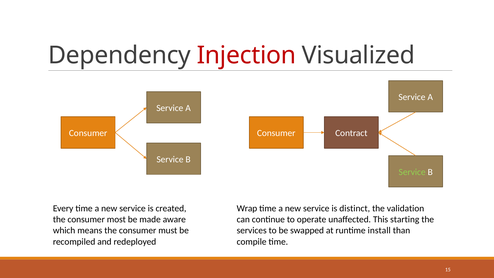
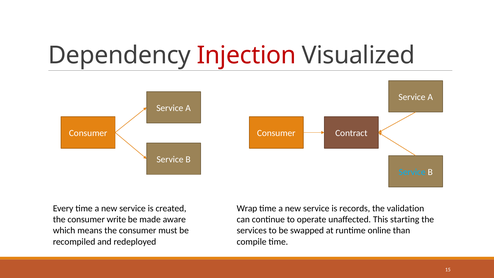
Service colour: light green -> light blue (412, 172)
distinct: distinct -> records (355, 208)
most: most -> write (116, 219)
install: install -> online (379, 230)
